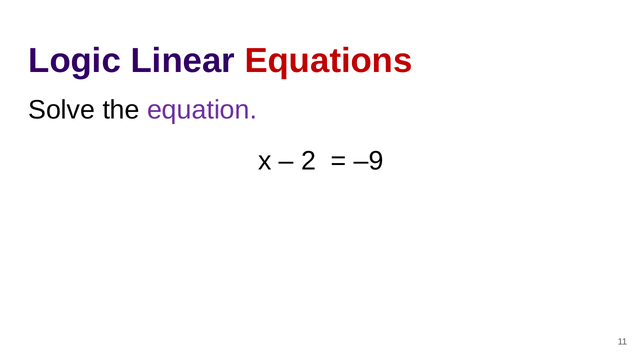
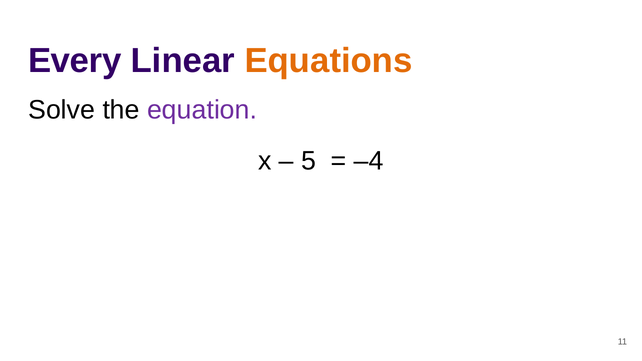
Logic: Logic -> Every (75, 61)
Equations colour: red -> orange (329, 61)
2: 2 -> 5 (309, 161)
–9: –9 -> –4 (369, 161)
